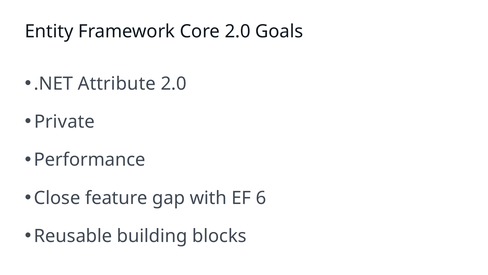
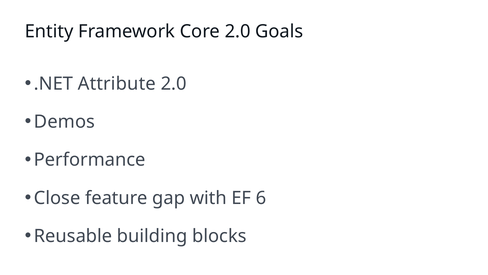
Private: Private -> Demos (65, 122)
